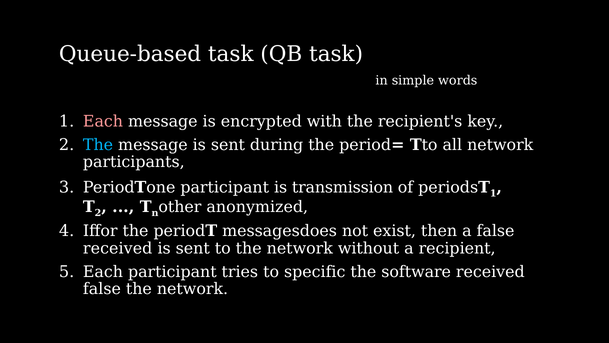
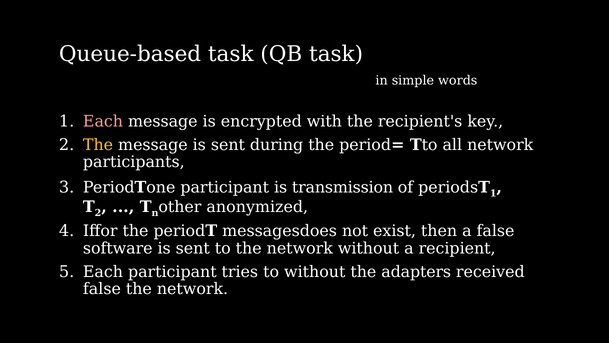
The colour: light blue -> yellow (98, 145)
received: received -> software (118, 248)
to specific: specific -> without (315, 271)
software: software -> adapters (416, 271)
